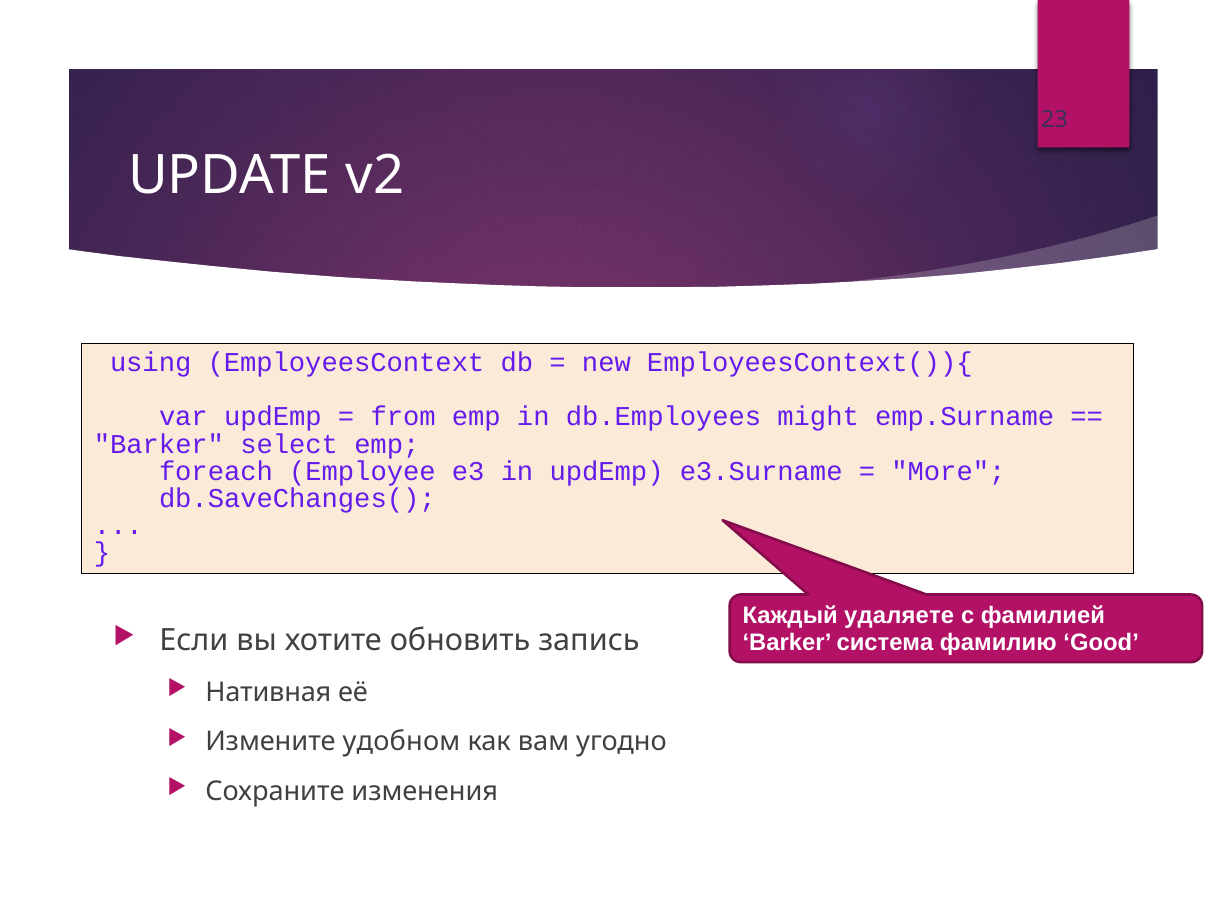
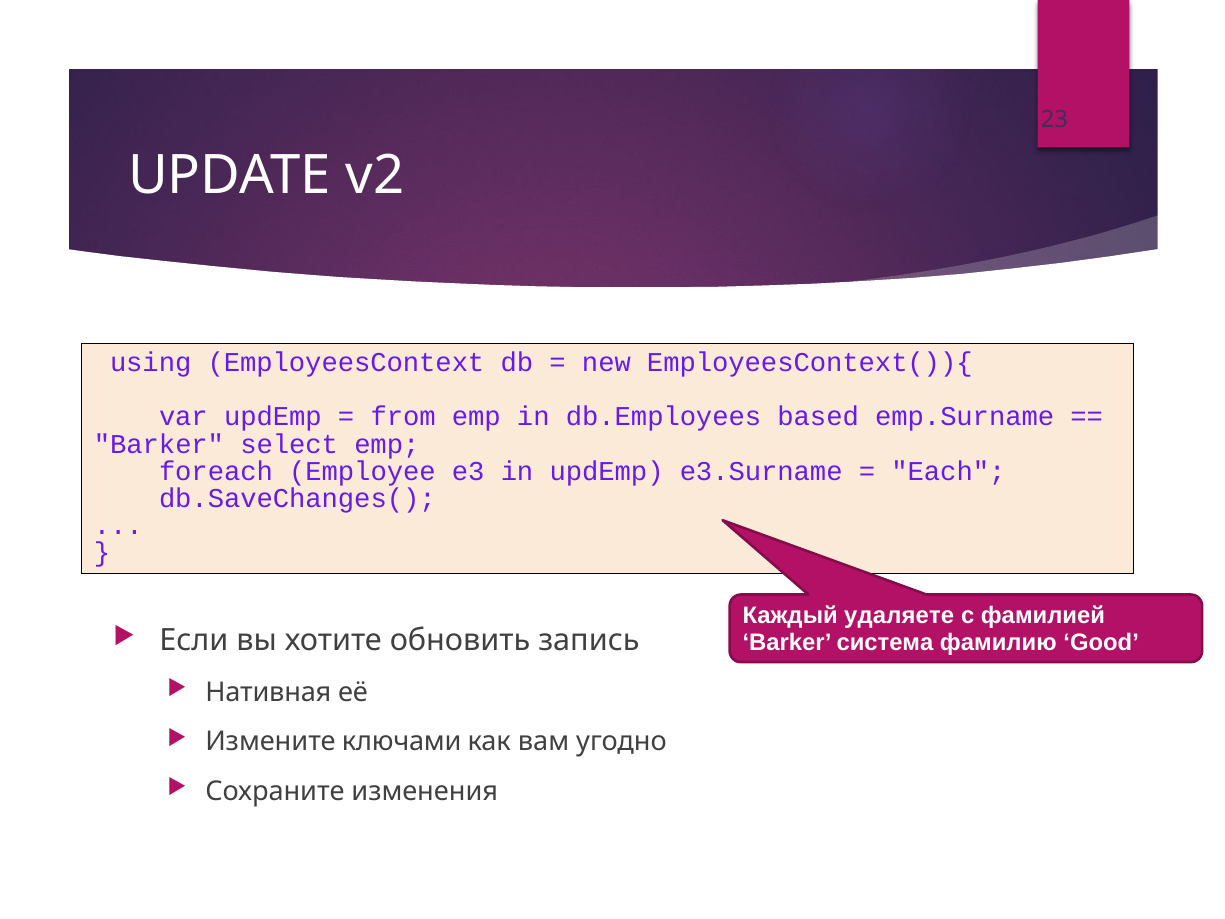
might: might -> based (818, 417)
More: More -> Each (948, 471)
удобном: удобном -> ключами (402, 742)
